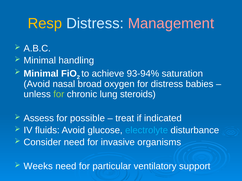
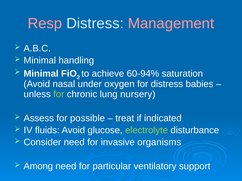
Resp colour: yellow -> pink (45, 23)
93-94%: 93-94% -> 60-94% (143, 74)
broad: broad -> under (90, 84)
steroids: steroids -> nursery (138, 94)
electrolyte colour: light blue -> light green (147, 131)
Weeks: Weeks -> Among (38, 167)
